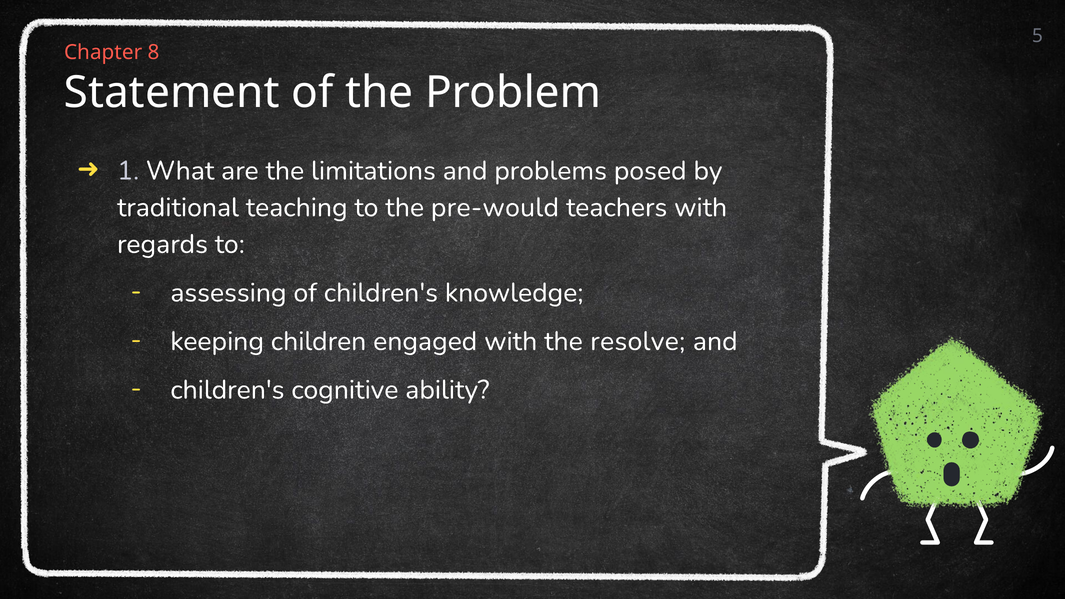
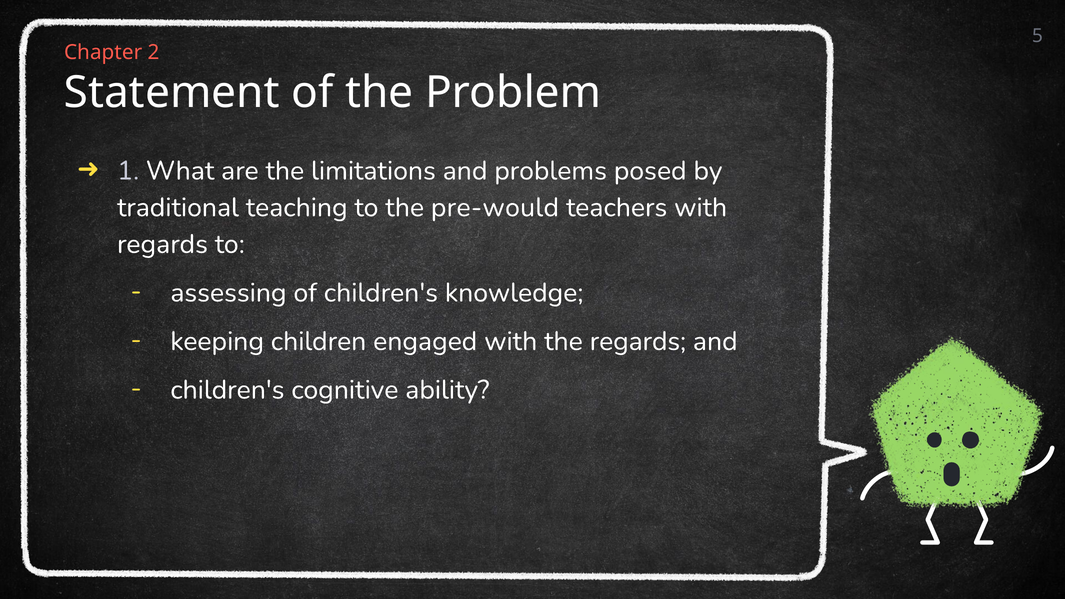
8: 8 -> 2 (153, 52)
the resolve: resolve -> regards (638, 341)
